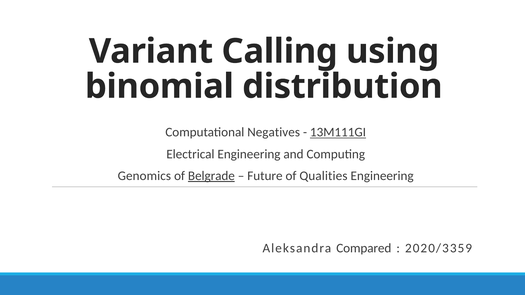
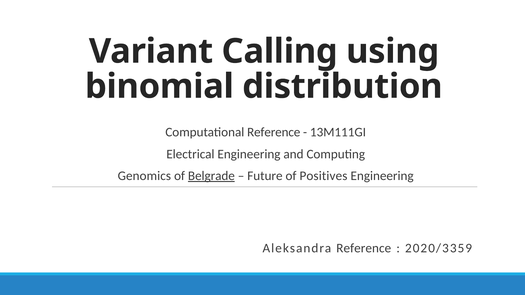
Computational Negatives: Negatives -> Reference (274, 132)
13M111GI underline: present -> none (338, 132)
Qualities: Qualities -> Positives (323, 176)
Aleksandra Compared: Compared -> Reference (364, 248)
